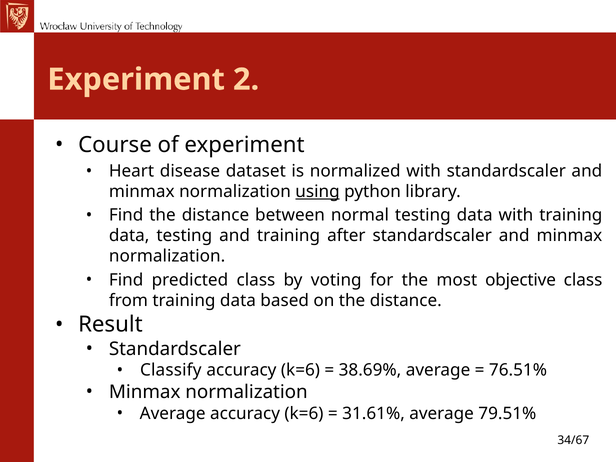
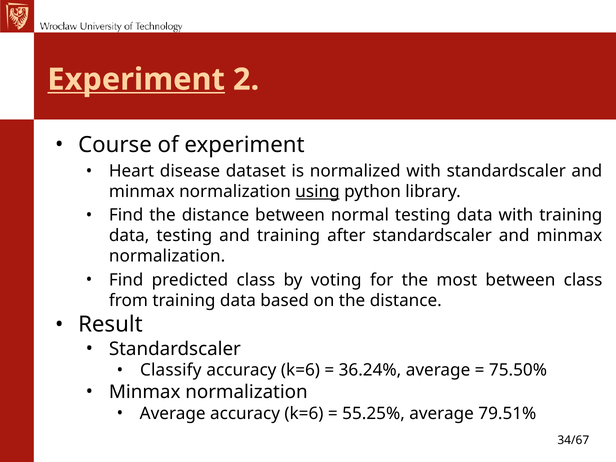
Experiment underline: none -> present (136, 79)
most objective: objective -> between (520, 280)
38.69%: 38.69% -> 36.24% (370, 370)
76.51%: 76.51% -> 75.50% (518, 370)
31.61%: 31.61% -> 55.25% (374, 413)
